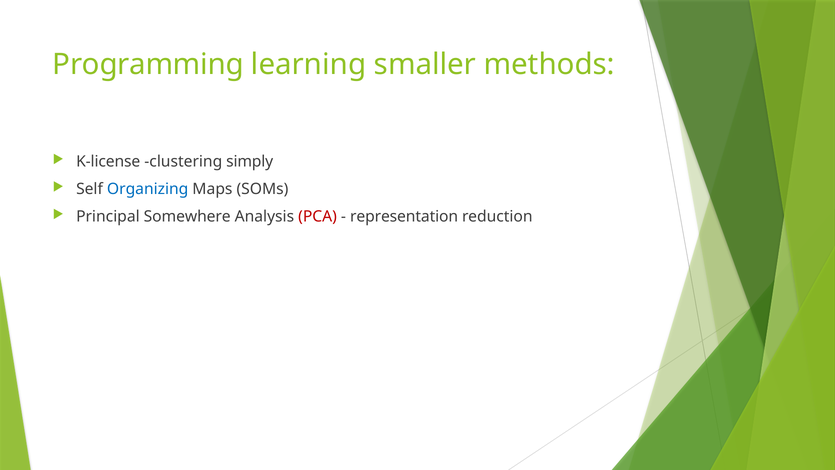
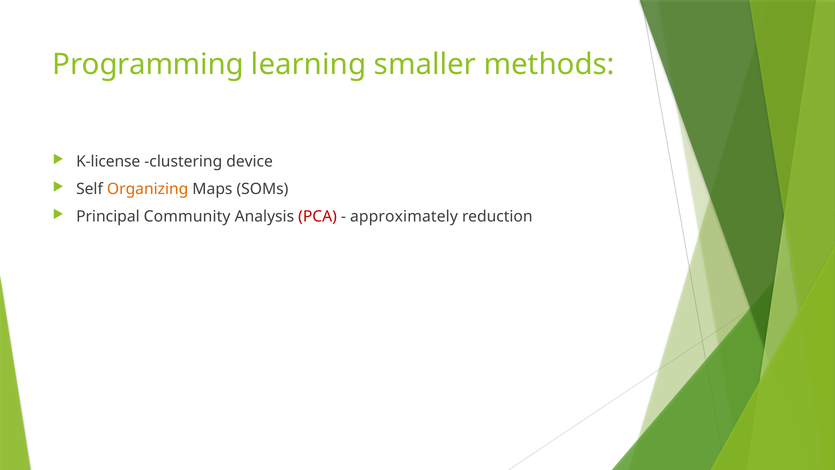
simply: simply -> device (250, 162)
Organizing colour: blue -> orange (148, 189)
Somewhere: Somewhere -> Community (187, 217)
representation: representation -> approximately (404, 217)
